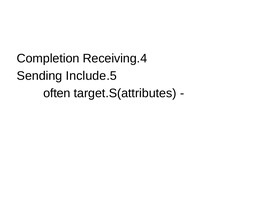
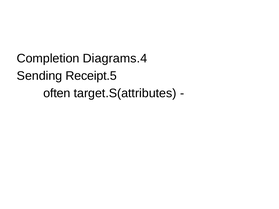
Receiving: Receiving -> Diagrams (110, 59)
Include: Include -> Receipt (86, 76)
